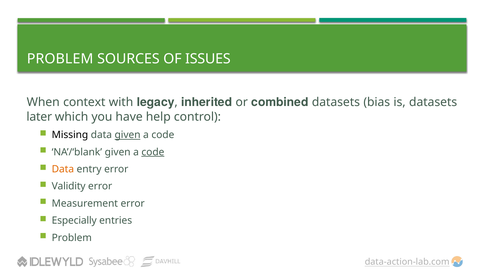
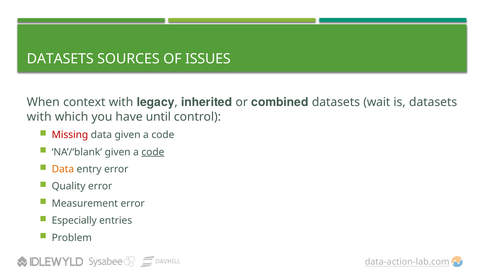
PROBLEM: PROBLEM -> DATASETS (60, 59)
bias: bias -> wait (377, 102)
later: later -> with (39, 117)
help: help -> until (158, 117)
Missing colour: black -> red (70, 135)
given underline: present -> none (128, 135)
Validity: Validity -> Quality (69, 186)
